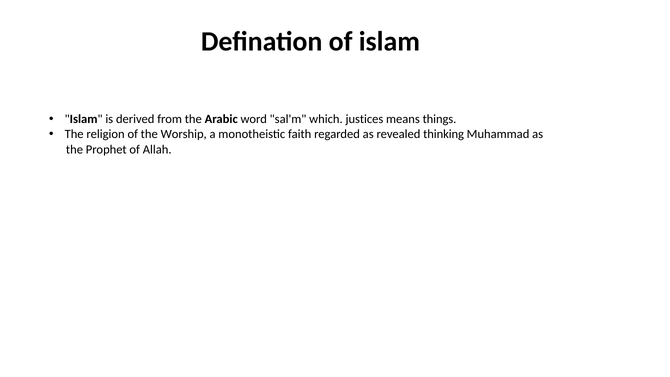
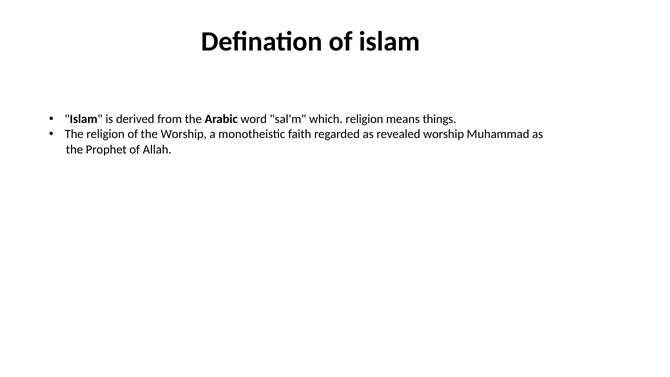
which justices: justices -> religion (364, 119)
revealed thinking: thinking -> worship (444, 134)
